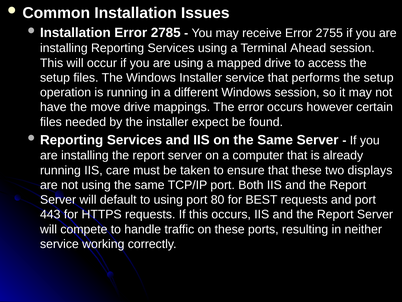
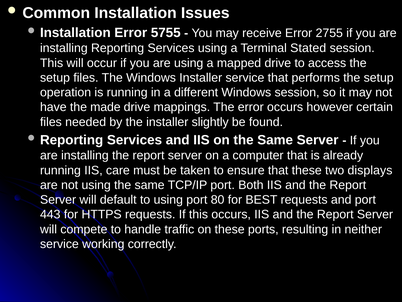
2785: 2785 -> 5755 (166, 33)
Ahead: Ahead -> Stated (308, 48)
move: move -> made (105, 107)
expect: expect -> slightly (210, 122)
